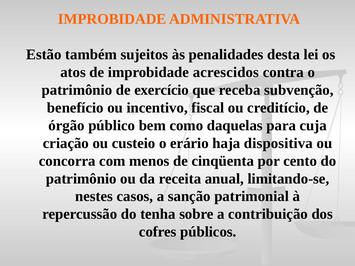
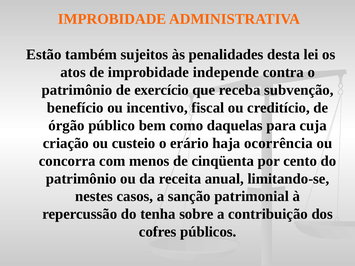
acrescidos: acrescidos -> independe (226, 72)
dispositiva: dispositiva -> ocorrência (278, 143)
